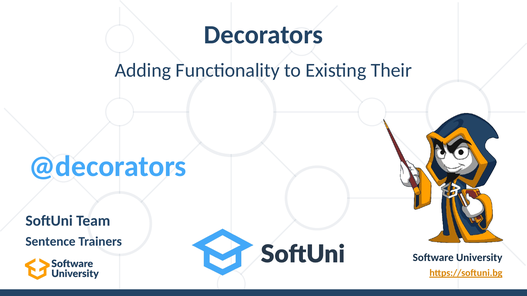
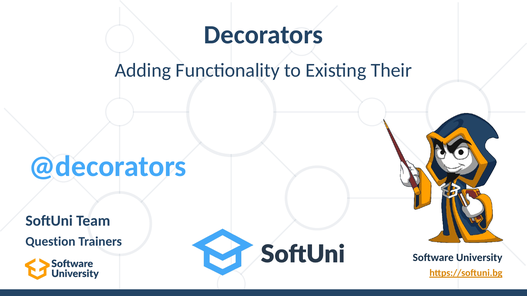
Sentence: Sentence -> Question (50, 242)
